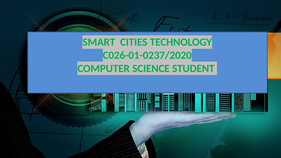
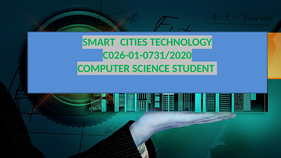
C026-01-0237/2020: C026-01-0237/2020 -> C026-01-0731/2020 (147, 55)
